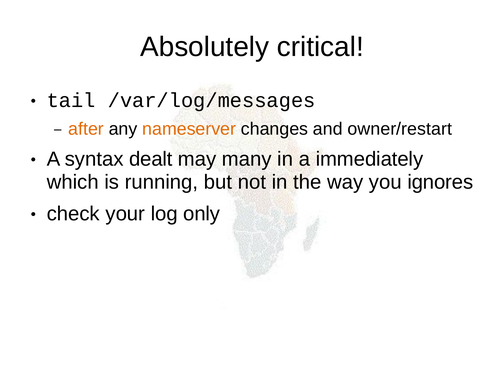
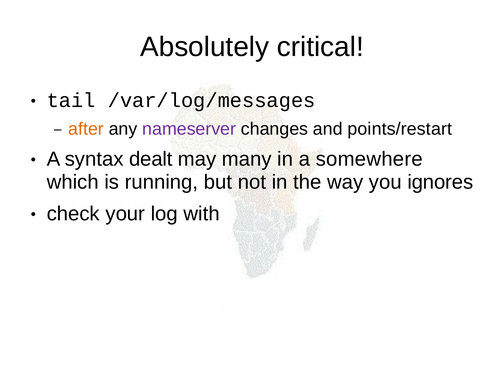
nameserver colour: orange -> purple (189, 129)
owner/restart: owner/restart -> points/restart (400, 129)
immediately: immediately -> somewhere (369, 159)
only: only -> with (202, 213)
